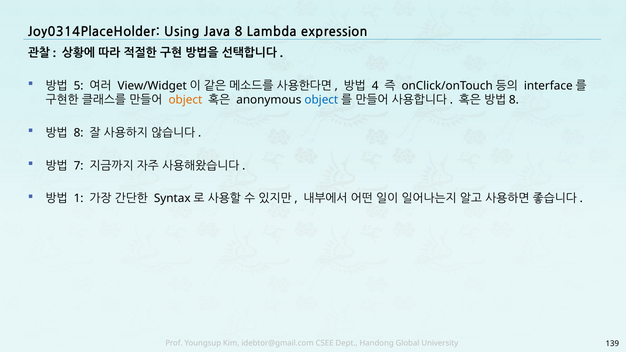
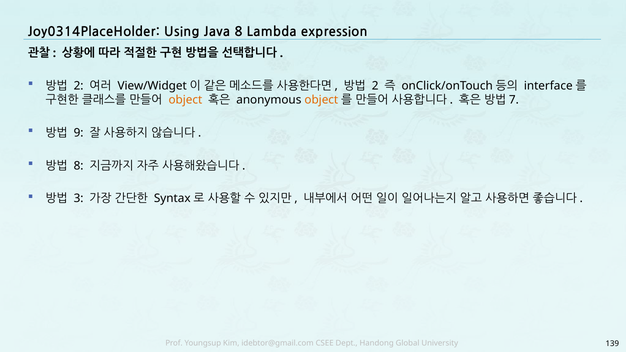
5: 5 -> 2 (79, 86)
4: 4 -> 2 (375, 86)
object colour: blue -> orange (321, 100)
8: 8 -> 7 (514, 100)
8: 8 -> 9 (79, 133)
7: 7 -> 8 (79, 166)
1: 1 -> 3 (79, 199)
